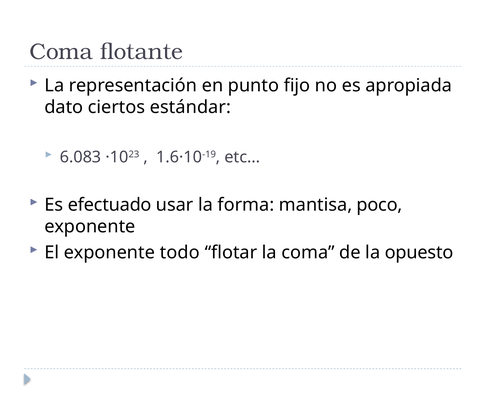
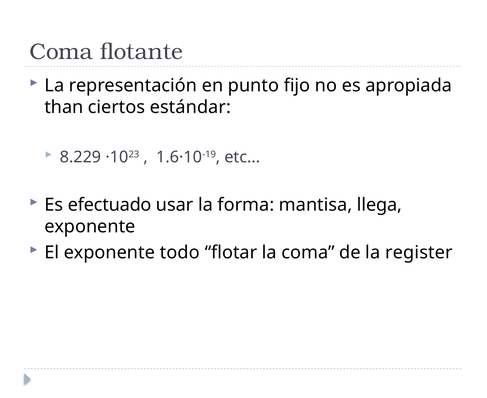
dato: dato -> than (64, 107)
6.083: 6.083 -> 8.229 (81, 157)
poco: poco -> llega (379, 205)
opuesto: opuesto -> register (419, 253)
